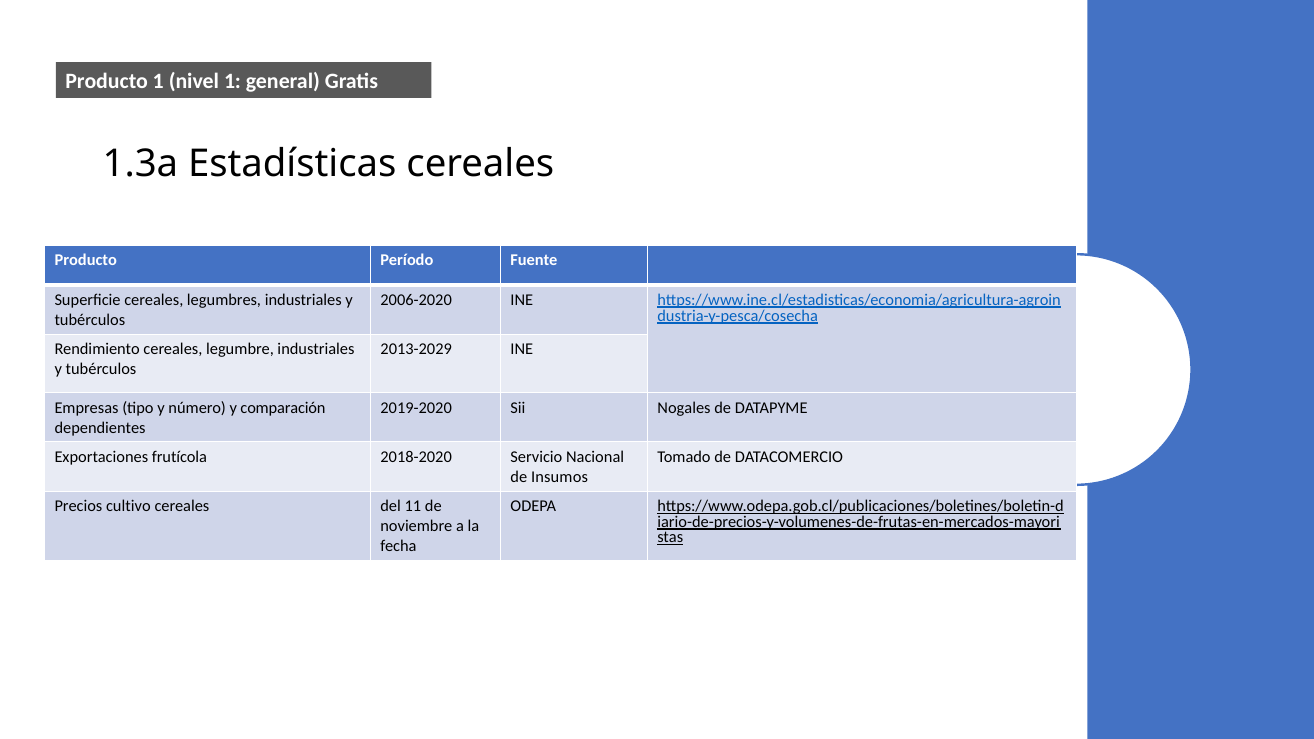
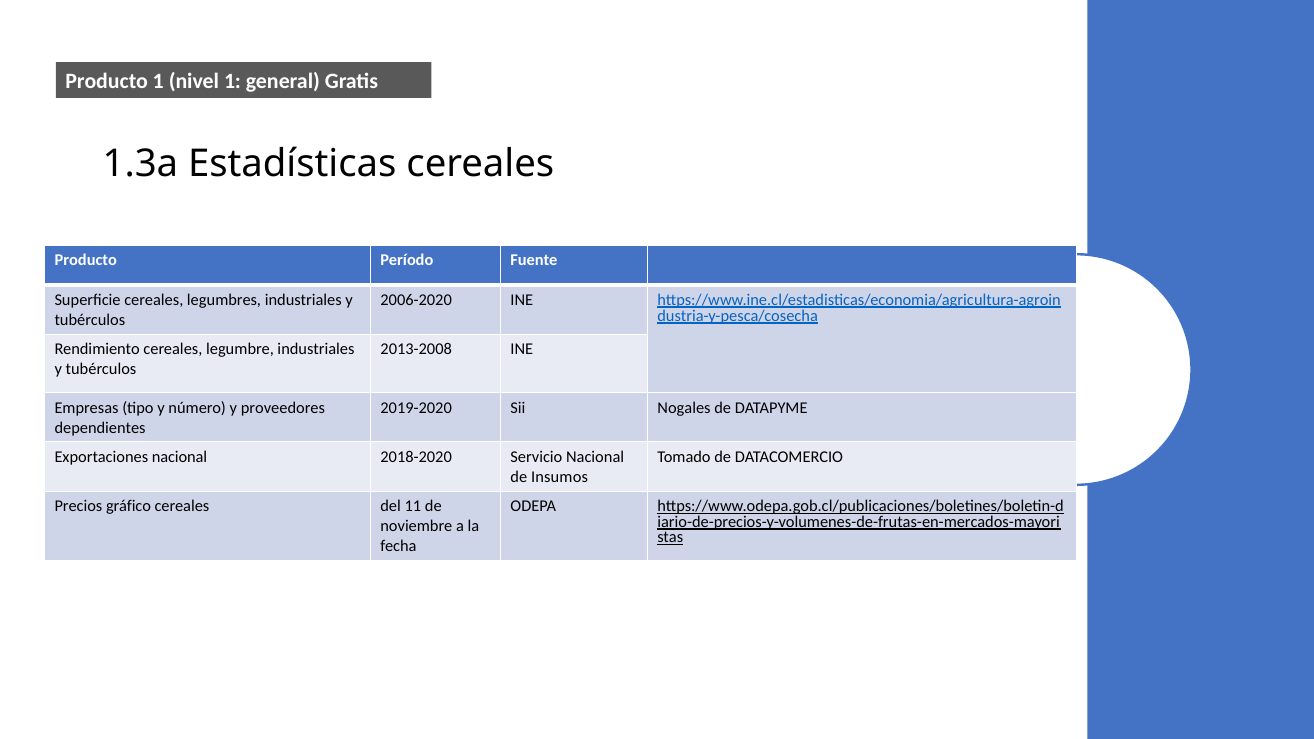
2013-2029: 2013-2029 -> 2013-2008 (416, 349)
comparación: comparación -> proveedores (283, 408)
Exportaciones frutícola: frutícola -> nacional (179, 457)
cultivo: cultivo -> gráfico (128, 506)
